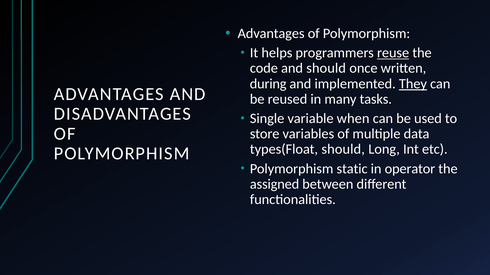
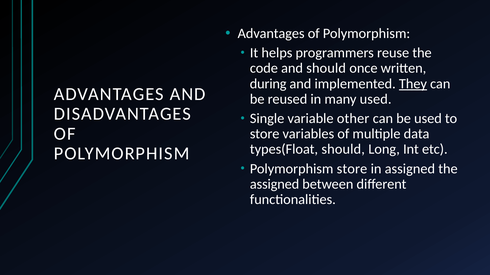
reuse underline: present -> none (393, 53)
many tasks: tasks -> used (376, 99)
when: when -> other (353, 119)
Polymorphism static: static -> store (352, 169)
in operator: operator -> assigned (410, 169)
